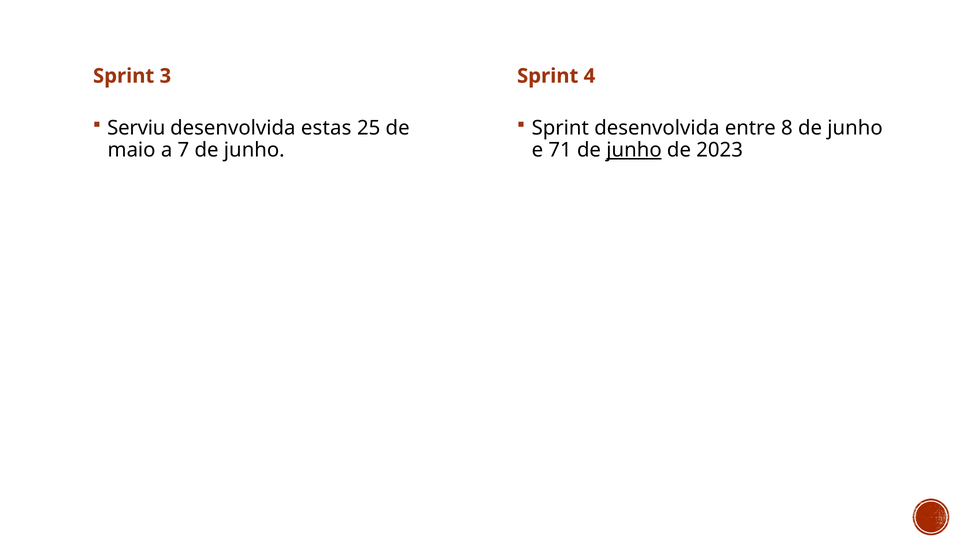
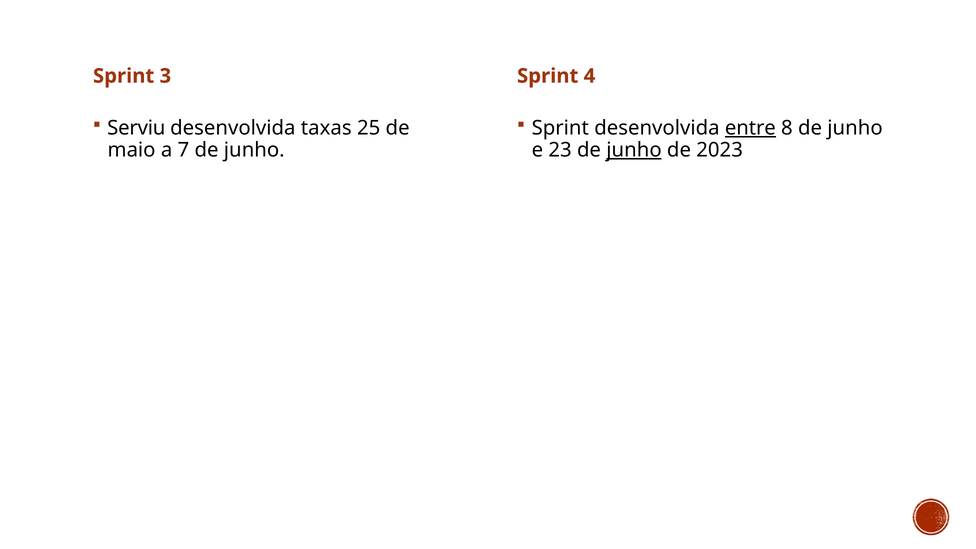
estas: estas -> taxas (326, 128)
entre underline: none -> present (750, 128)
71: 71 -> 23 (560, 150)
